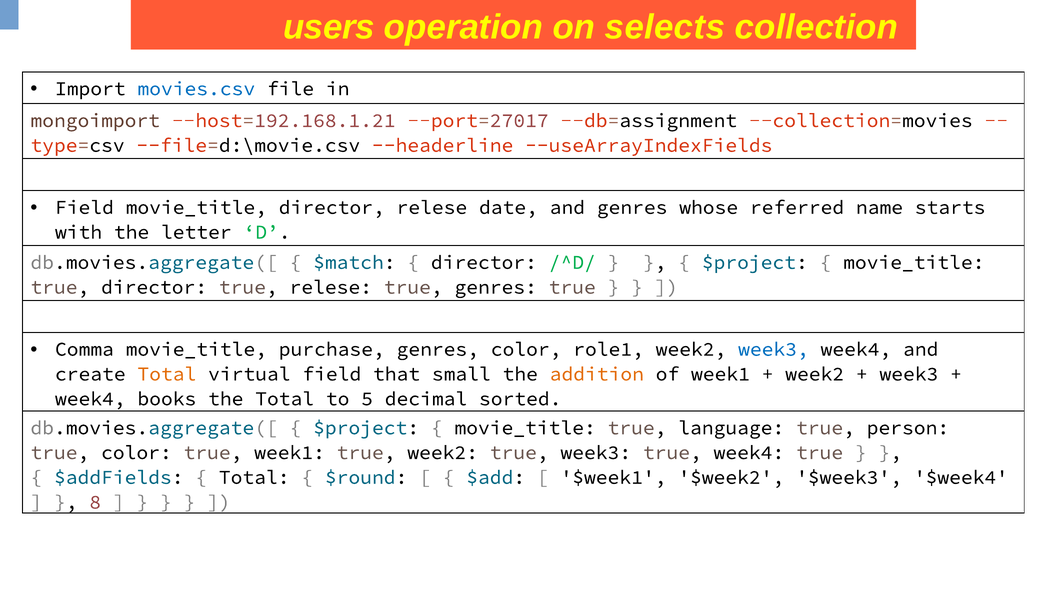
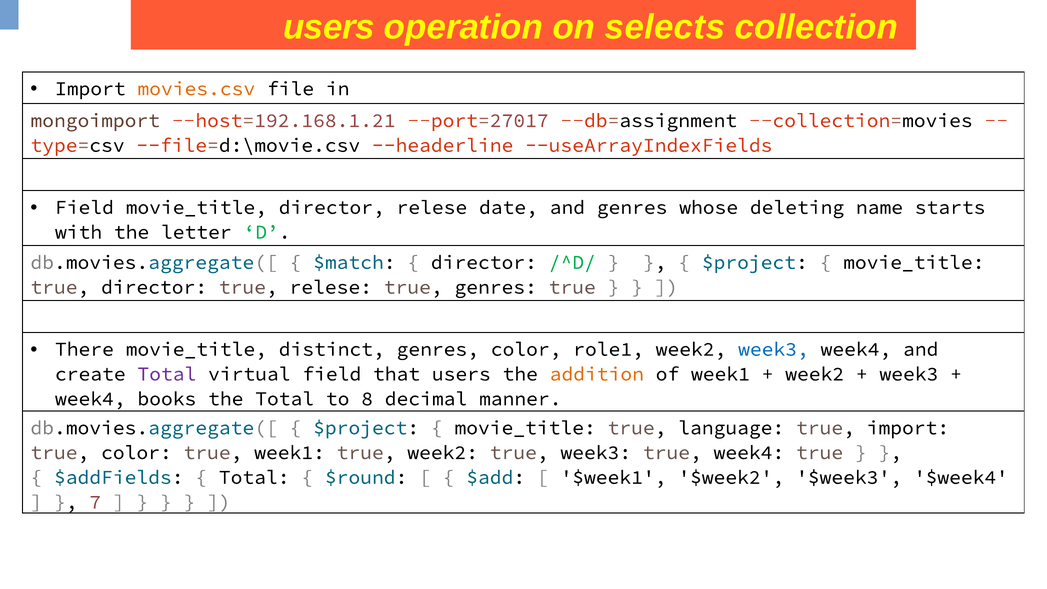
movies.csv colour: blue -> orange (196, 89)
referred: referred -> deleting (797, 207)
Comma: Comma -> There (84, 349)
purchase: purchase -> distinct (332, 349)
Total colour: orange -> purple (167, 374)
that small: small -> users (461, 374)
5: 5 -> 8 (367, 399)
sorted: sorted -> manner (520, 399)
true person: person -> import (908, 428)
8: 8 -> 7 (95, 502)
